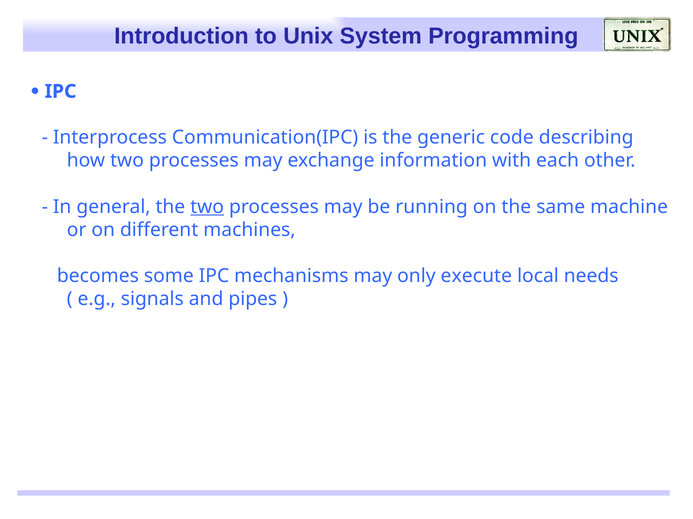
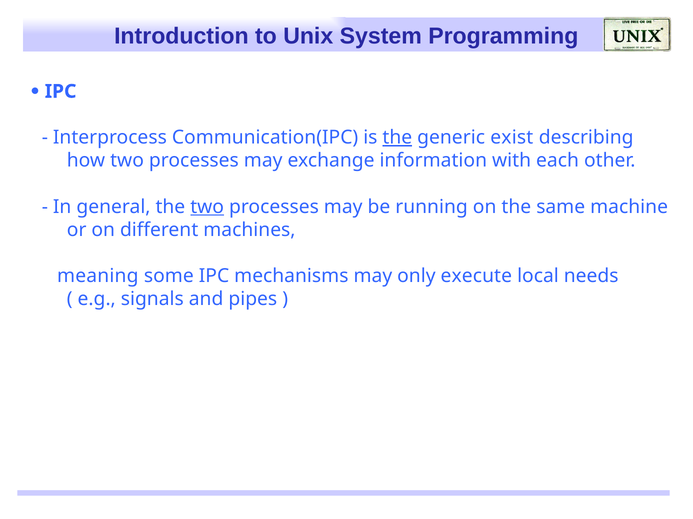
the underline: none -> present (397, 138)
code: code -> exist (512, 138)
becomes: becomes -> meaning (98, 276)
